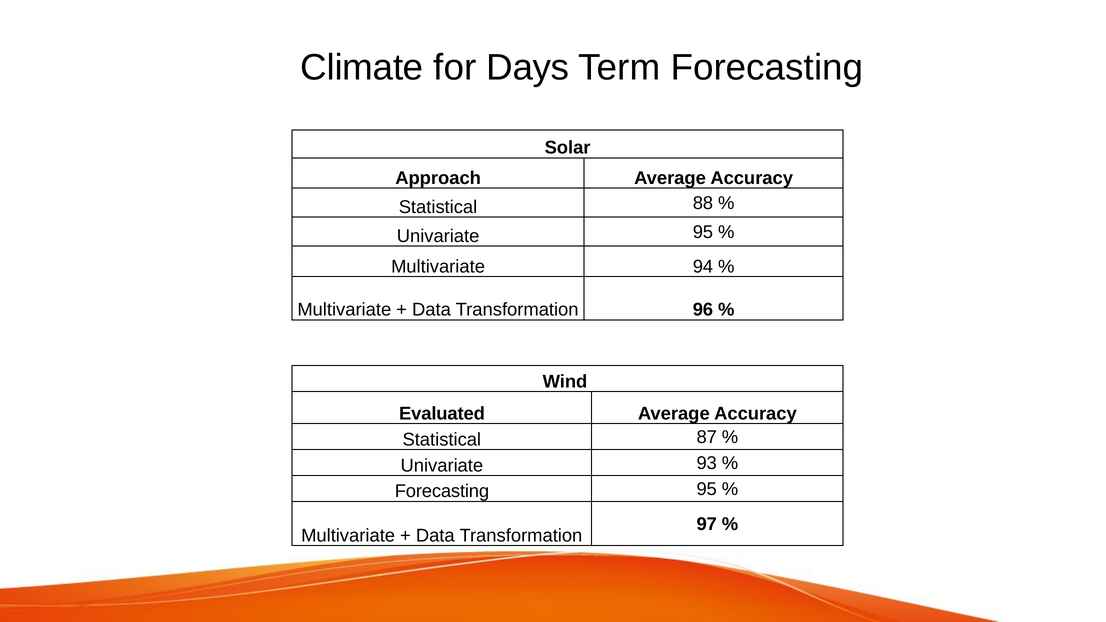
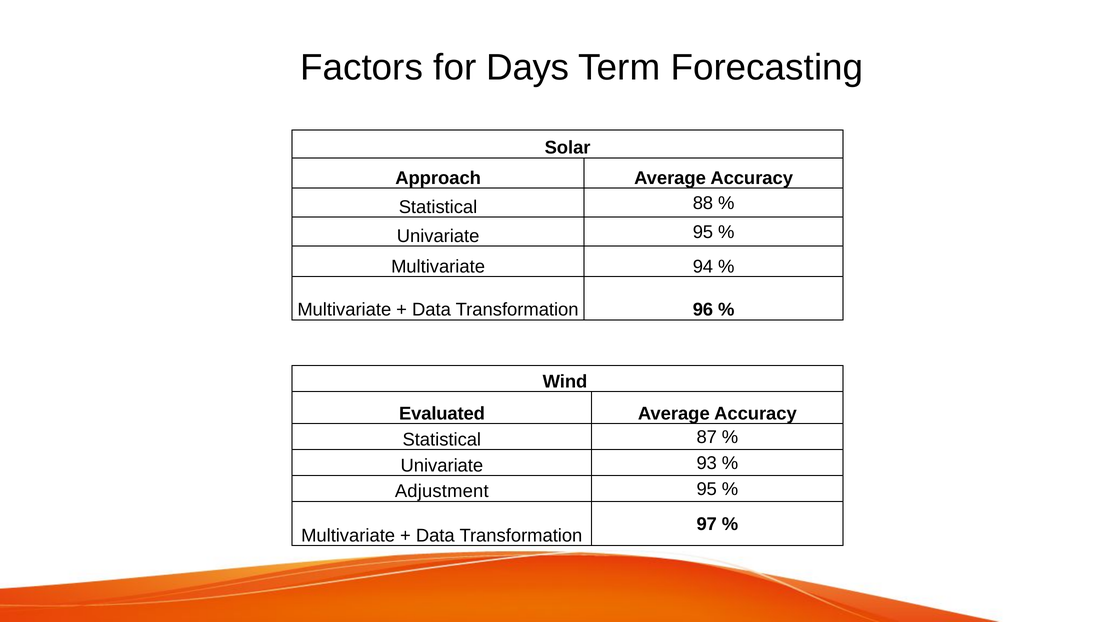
Climate: Climate -> Factors (362, 67)
Forecasting: Forecasting -> Adjustment (442, 491)
